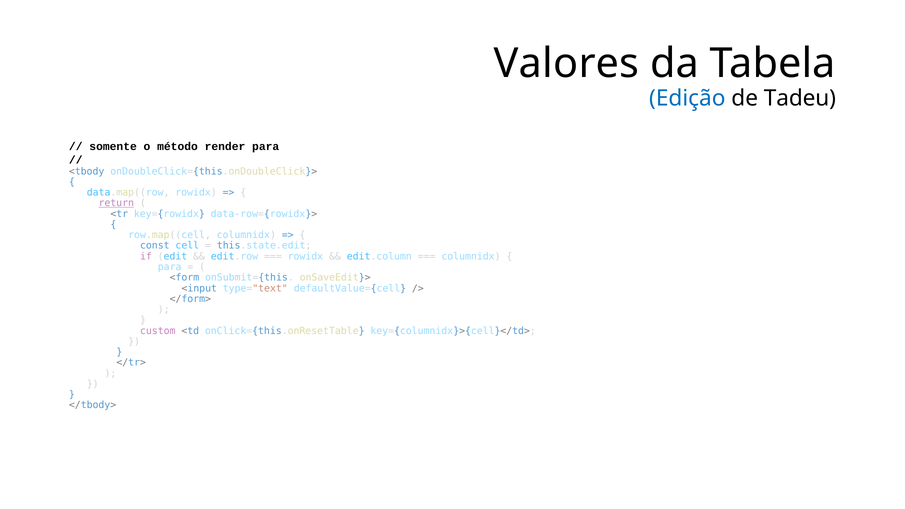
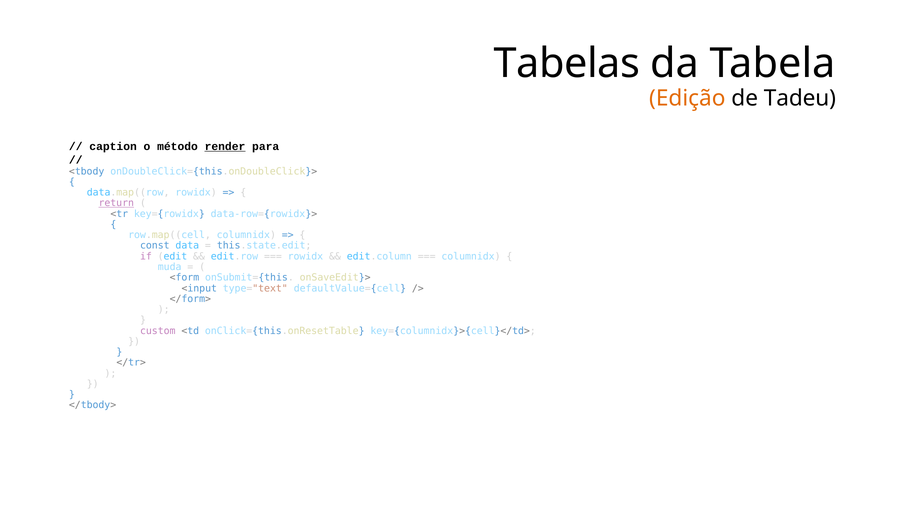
Valores: Valores -> Tabelas (567, 64)
Edição colour: blue -> orange (687, 99)
somente: somente -> caption (113, 146)
render underline: none -> present (225, 146)
cell: cell -> data (187, 246)
para: para -> muda (170, 267)
